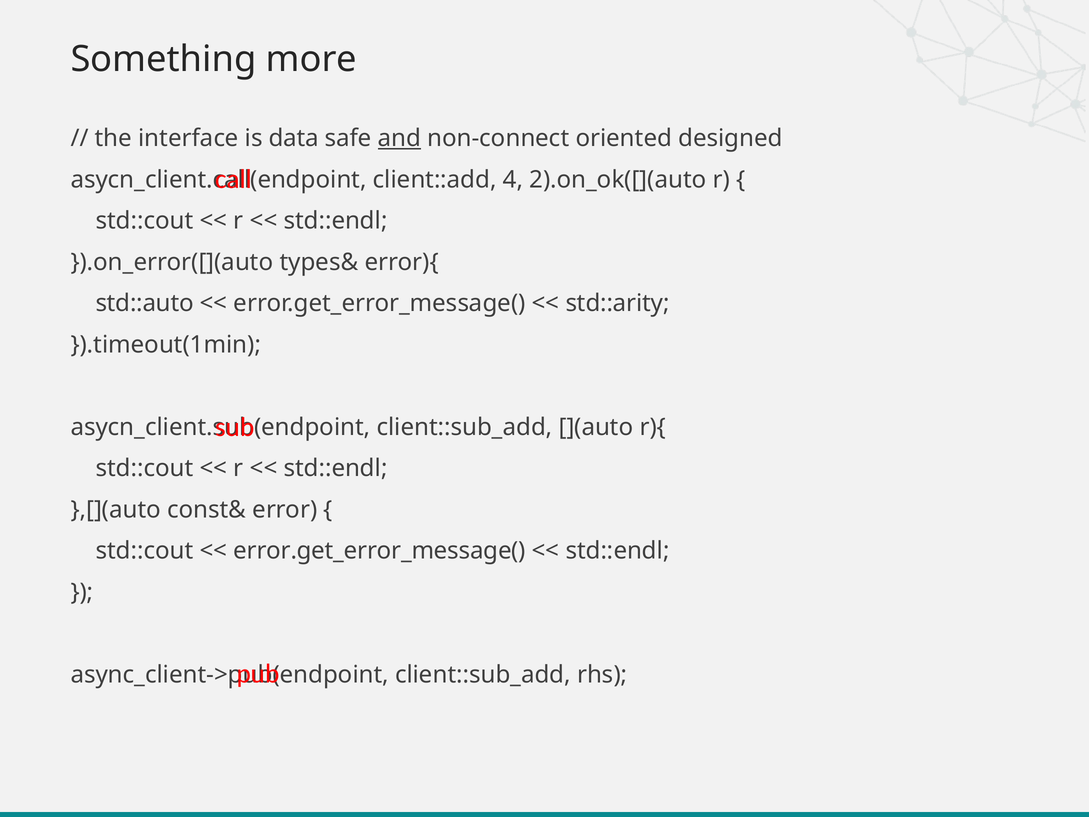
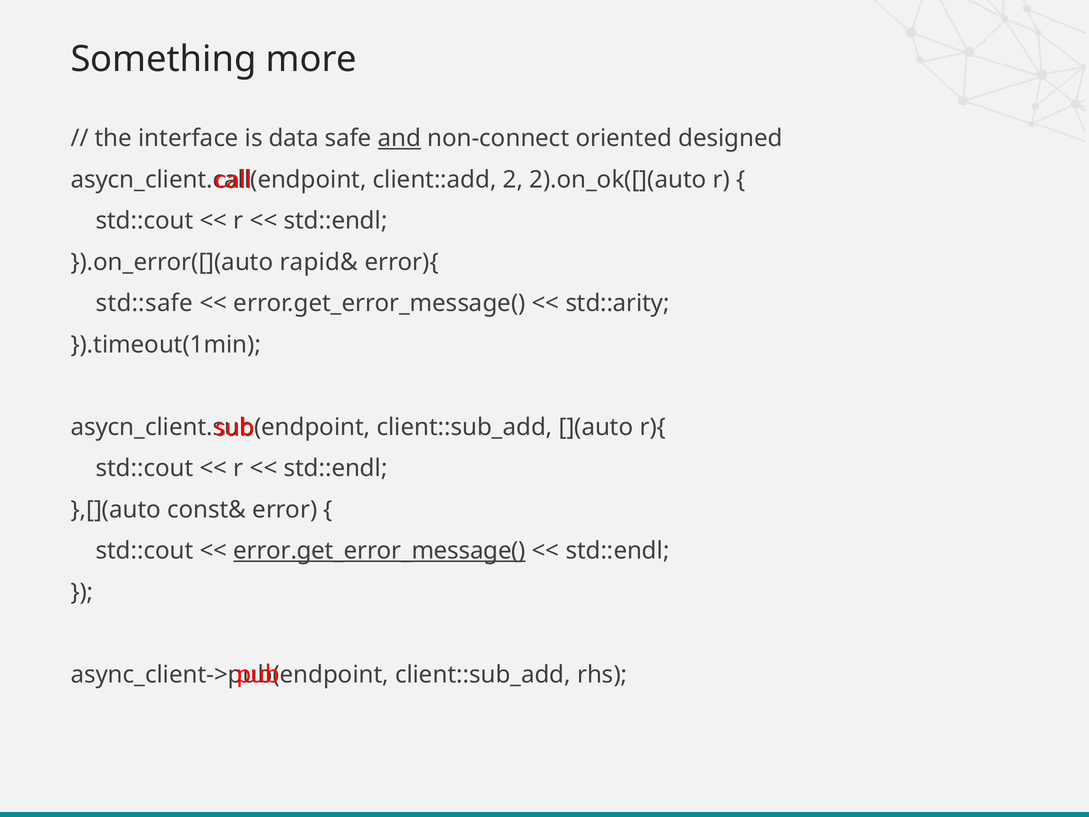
4: 4 -> 2 (513, 180)
types&: types& -> rapid& (319, 262)
std::auto: std::auto -> std::safe (144, 303)
error.get_error_message( underline: none -> present (380, 551)
